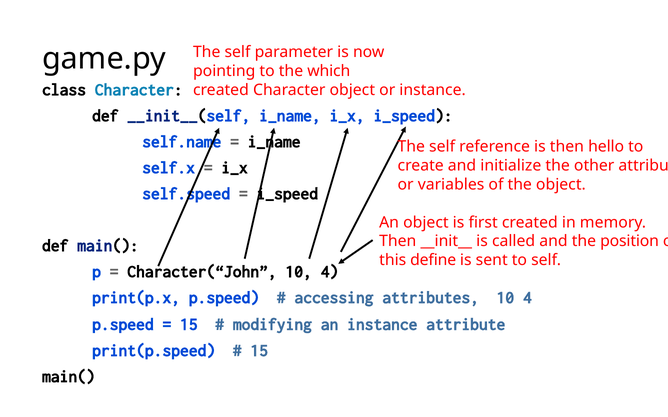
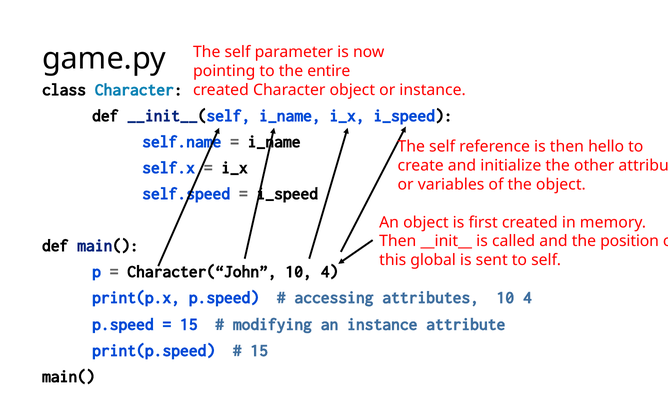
which: which -> entire (329, 71)
define: define -> global (433, 260)
